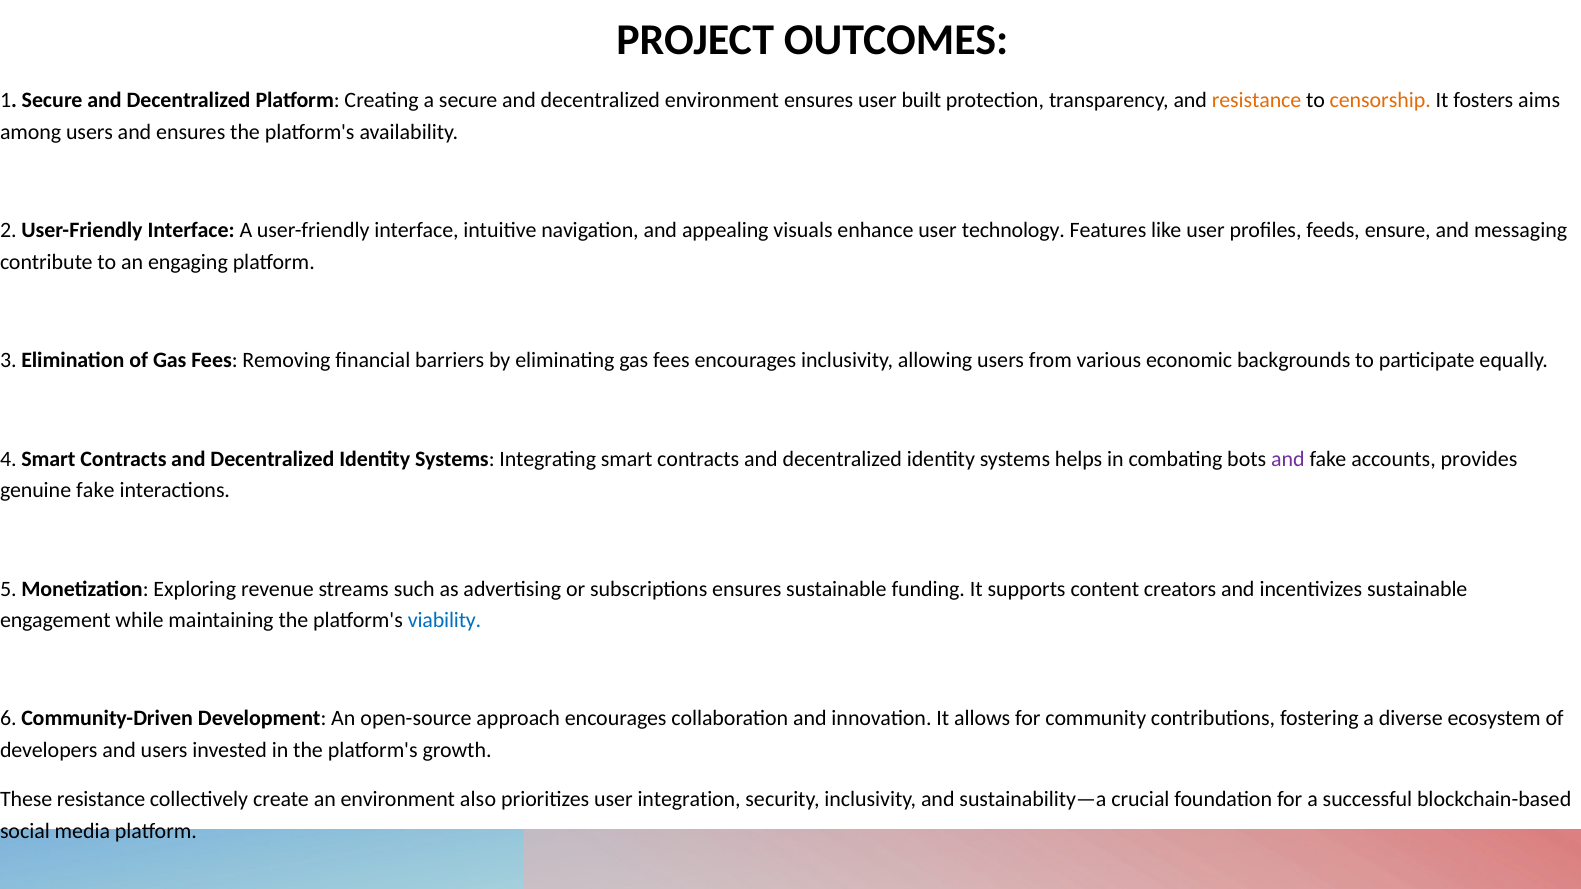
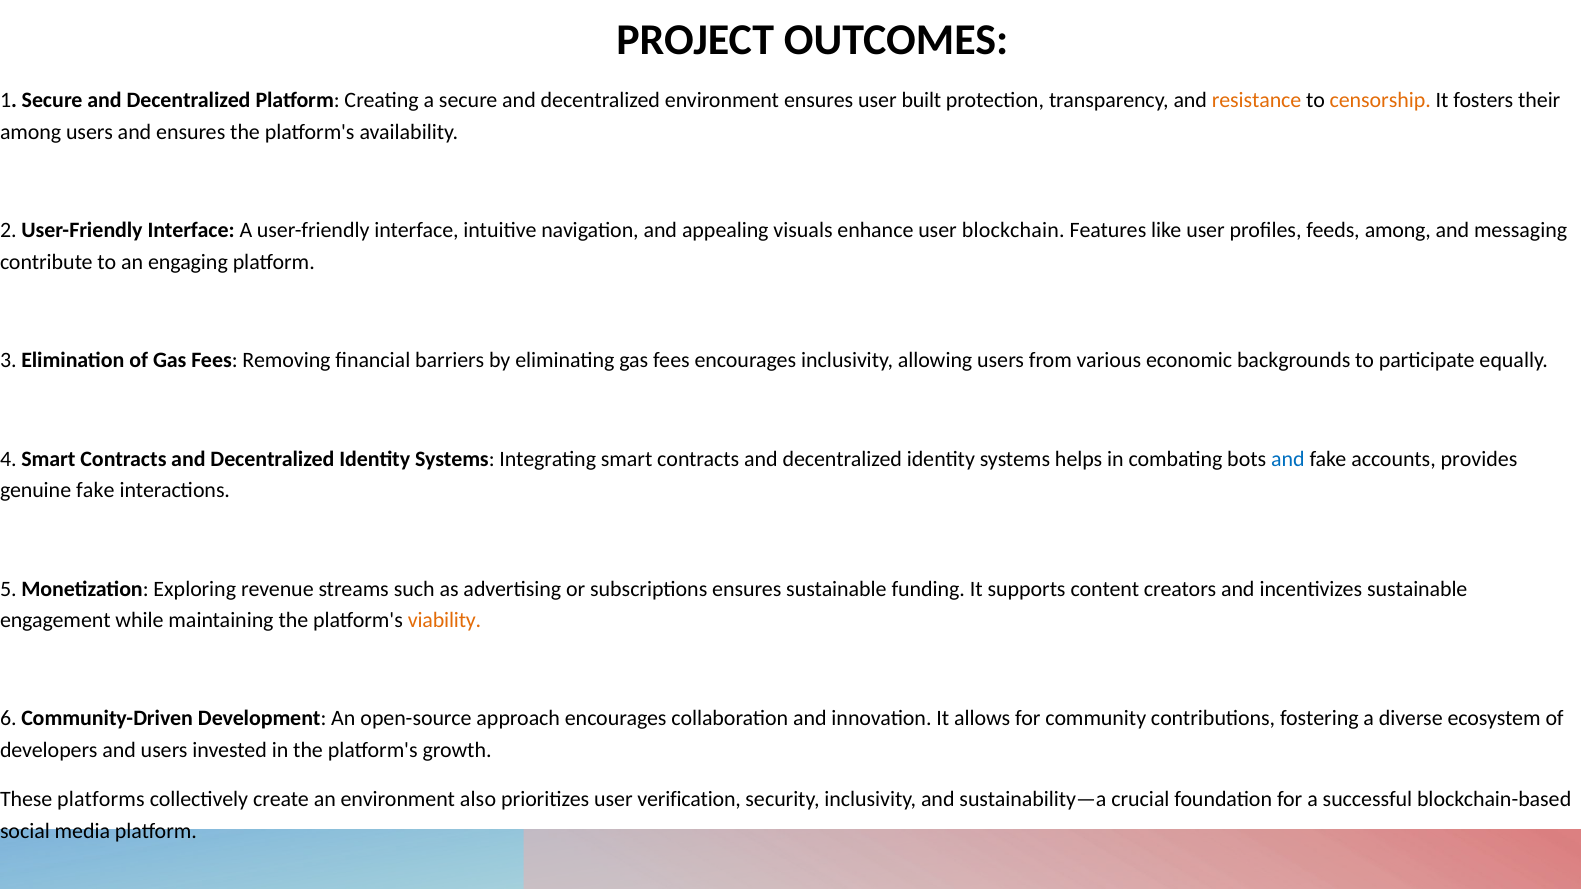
aims: aims -> their (1539, 101)
technology: technology -> blockchain (1013, 231)
feeds ensure: ensure -> among (1398, 231)
and colour: purple -> blue (1288, 459)
viability colour: blue -> orange (445, 621)
These resistance: resistance -> platforms (101, 800)
integration: integration -> verification (689, 800)
